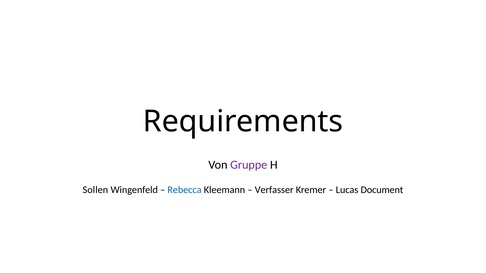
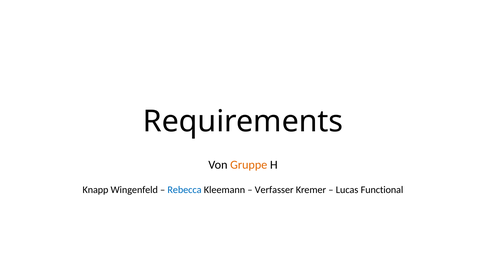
Gruppe colour: purple -> orange (249, 165)
Sollen: Sollen -> Knapp (95, 190)
Document: Document -> Functional (382, 190)
